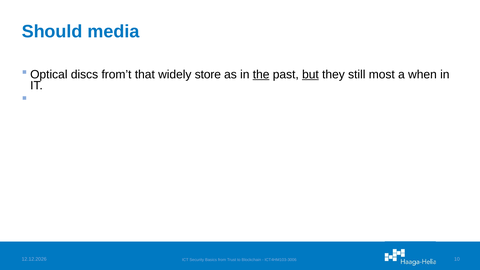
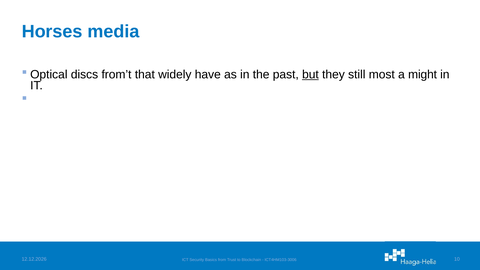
Should: Should -> Horses (52, 32)
store: store -> have (208, 74)
the underline: present -> none (261, 74)
when: when -> might (423, 74)
